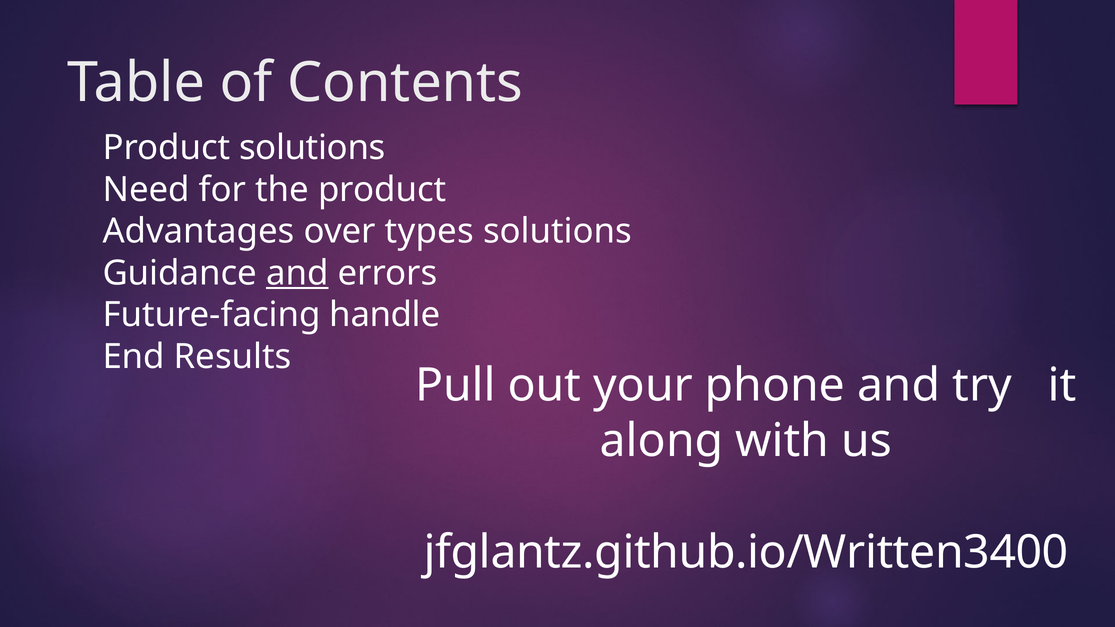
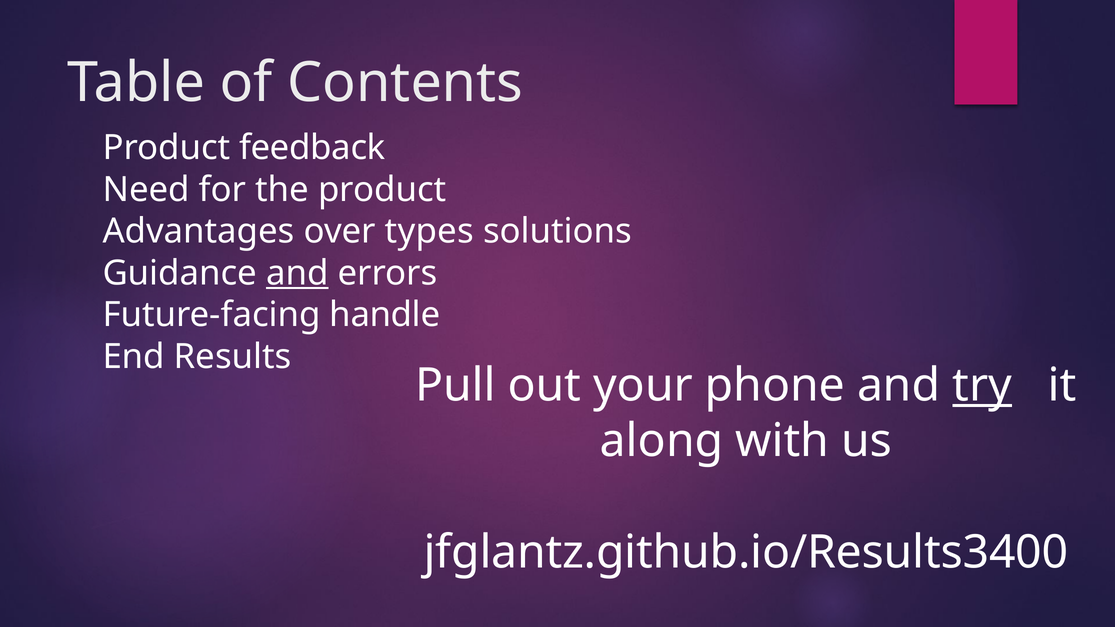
Product solutions: solutions -> feedback (312, 148)
try underline: none -> present (982, 386)
jfglantz.github.io/Written3400: jfglantz.github.io/Written3400 -> jfglantz.github.io/Results3400 (746, 553)
